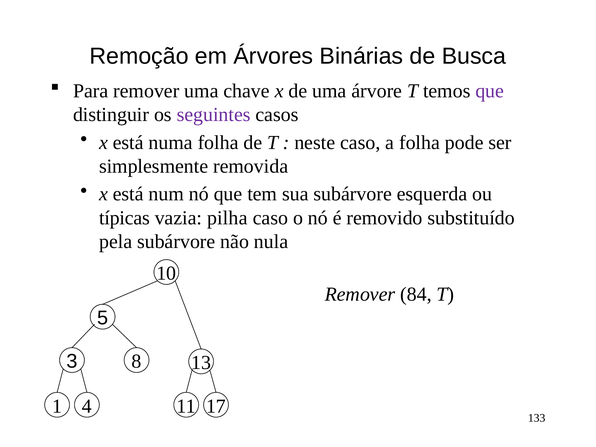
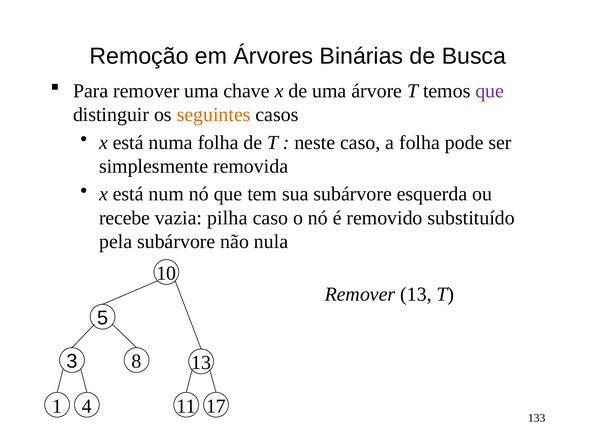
seguintes colour: purple -> orange (214, 115)
típicas: típicas -> recebe (125, 218)
Remover 84: 84 -> 13 (416, 294)
